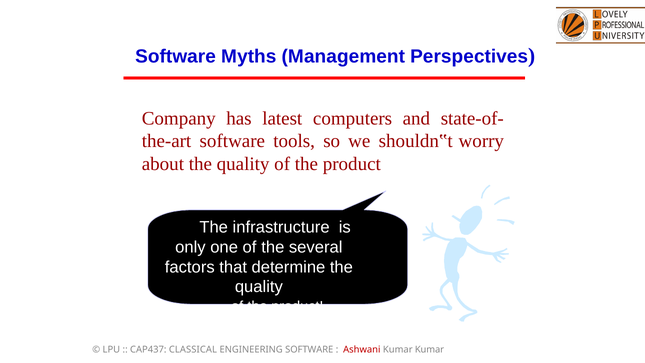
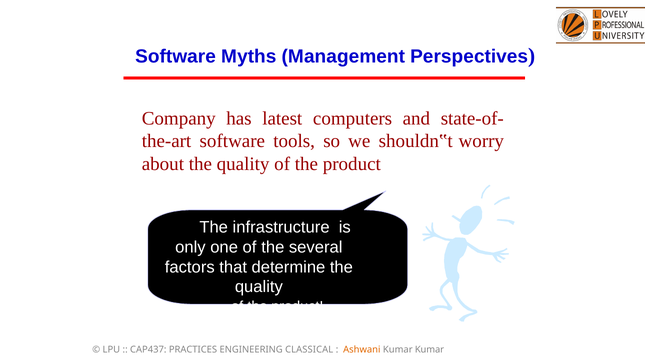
CLASSICAL: CLASSICAL -> PRACTICES (193, 349)
ENGINEERING SOFTWARE: SOFTWARE -> CLASSICAL (309, 349)
Ashwani colour: red -> orange (362, 349)
